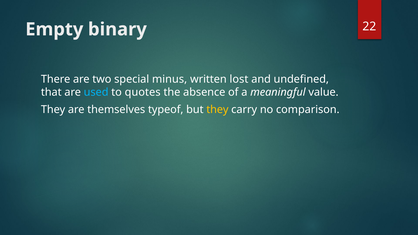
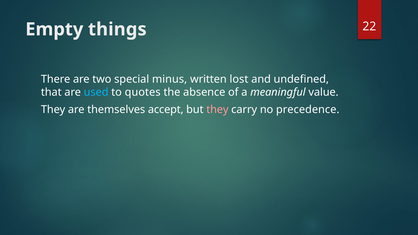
binary: binary -> things (117, 29)
typeof: typeof -> accept (166, 110)
they colour: yellow -> pink (217, 110)
comparison: comparison -> precedence (308, 110)
